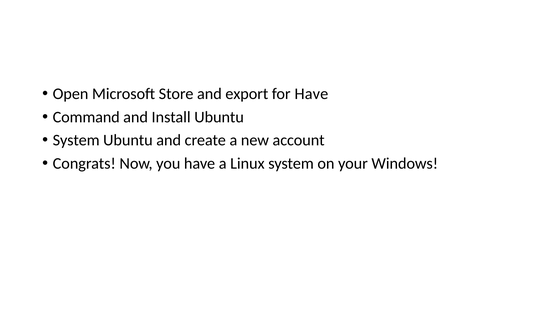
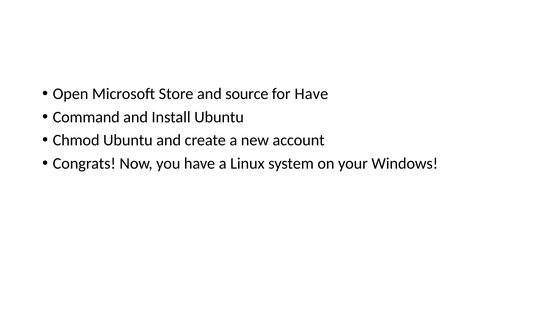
export: export -> source (247, 94)
System: System -> Chmod (76, 140)
